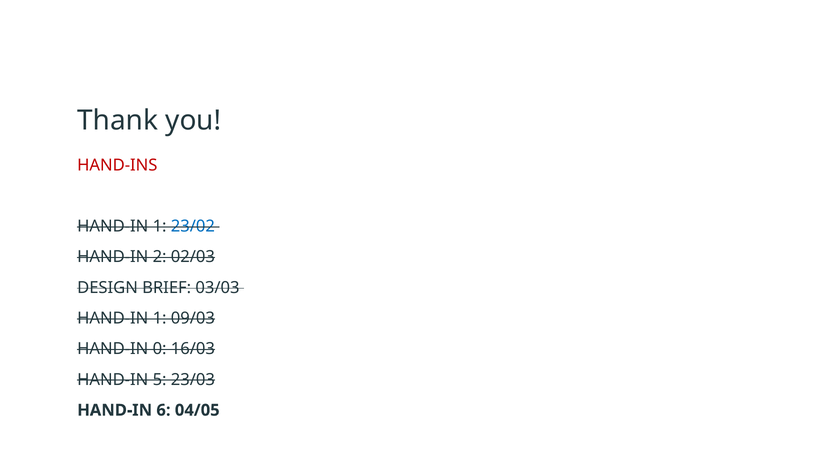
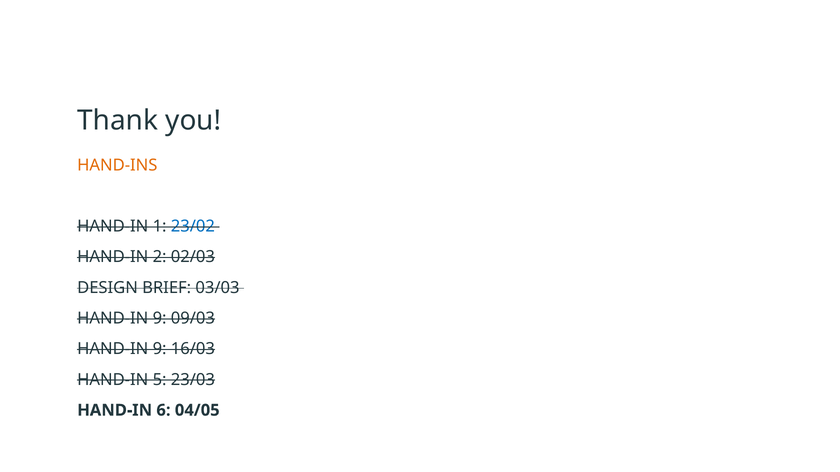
HAND-INS colour: red -> orange (117, 165)
1: 1 -> 9 (160, 319)
0: 0 -> 9 (160, 349)
